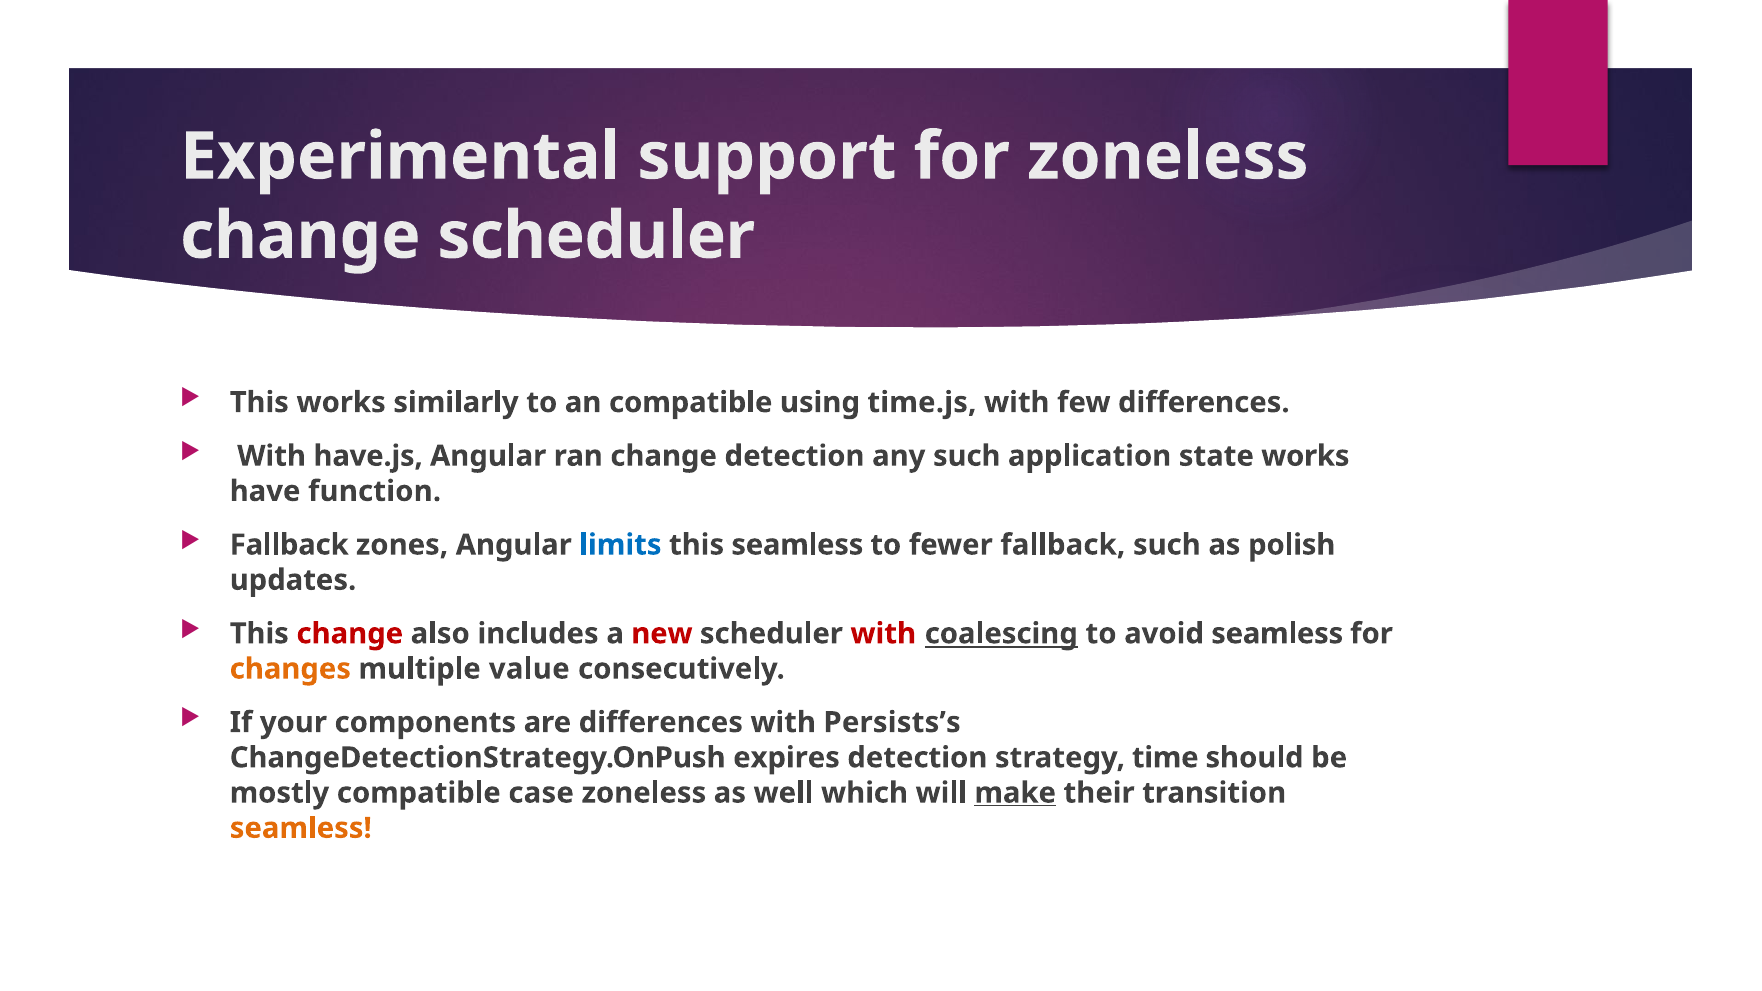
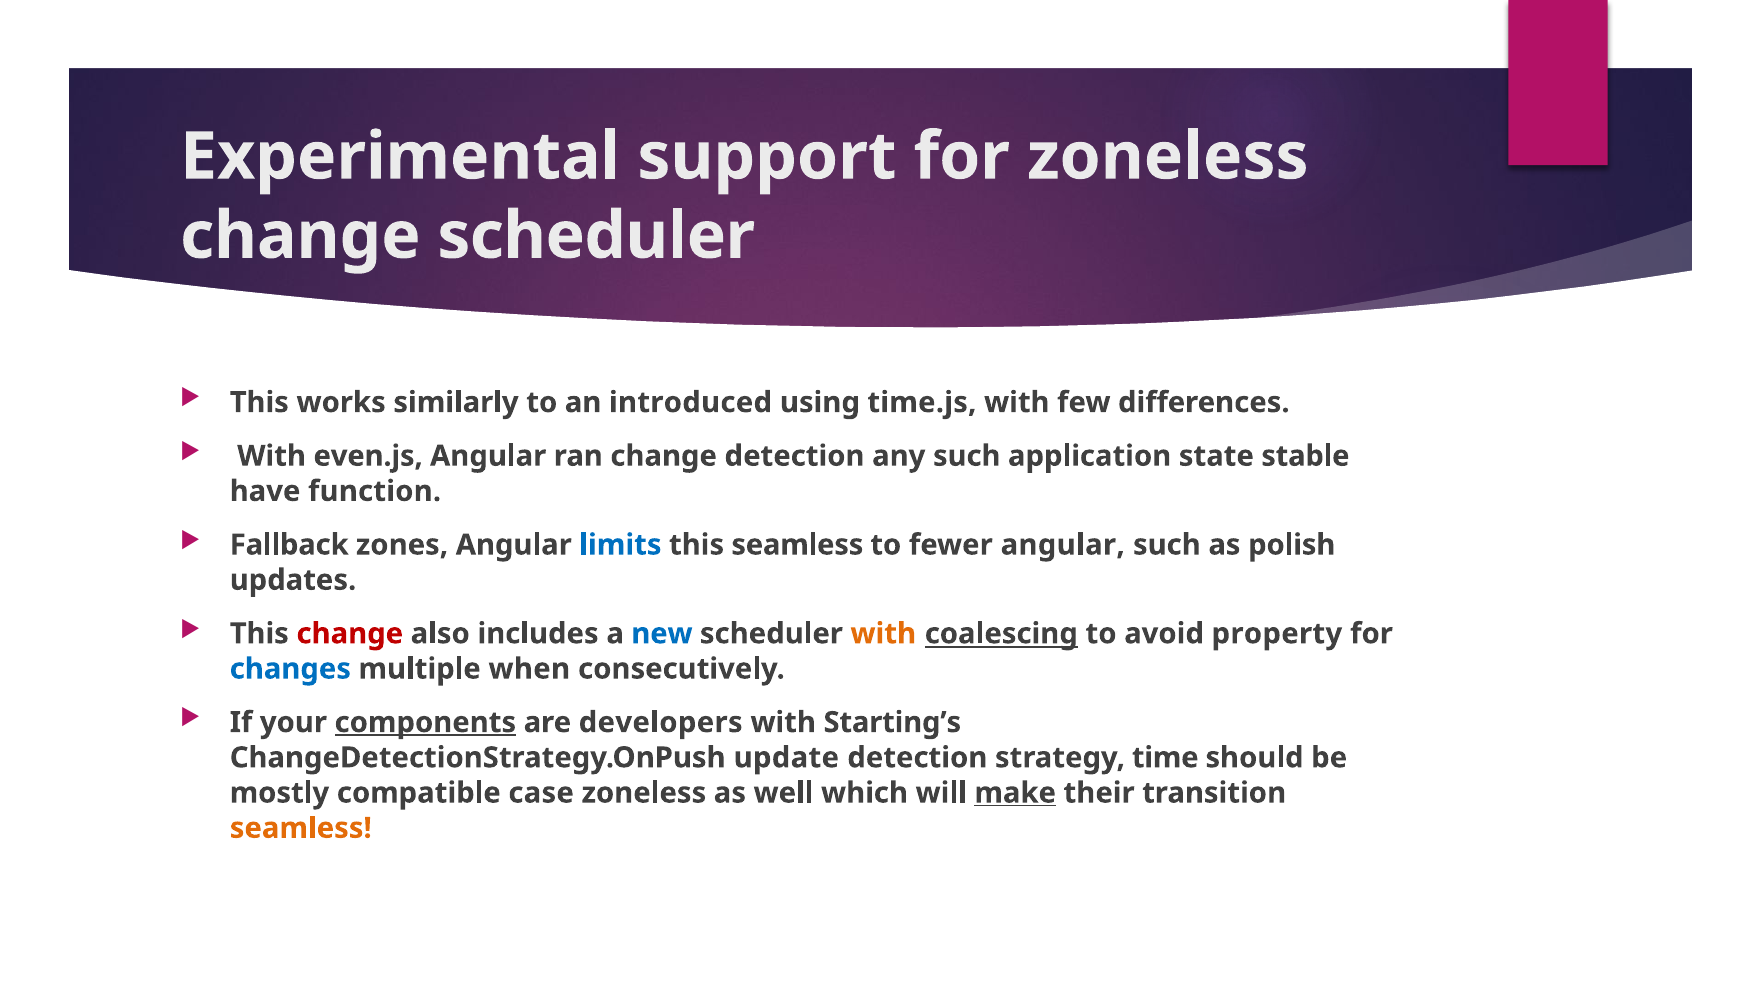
an compatible: compatible -> introduced (691, 403)
have.js: have.js -> even.js (368, 456)
state works: works -> stable (1305, 456)
fewer fallback: fallback -> angular (1063, 545)
new colour: red -> blue (662, 634)
with colour: red -> orange (883, 634)
avoid seamless: seamless -> property (1277, 634)
changes colour: orange -> blue (290, 669)
value: value -> when (529, 669)
components underline: none -> present (425, 723)
are differences: differences -> developers (661, 723)
Persists’s: Persists’s -> Starting’s (892, 723)
expires: expires -> update (786, 758)
